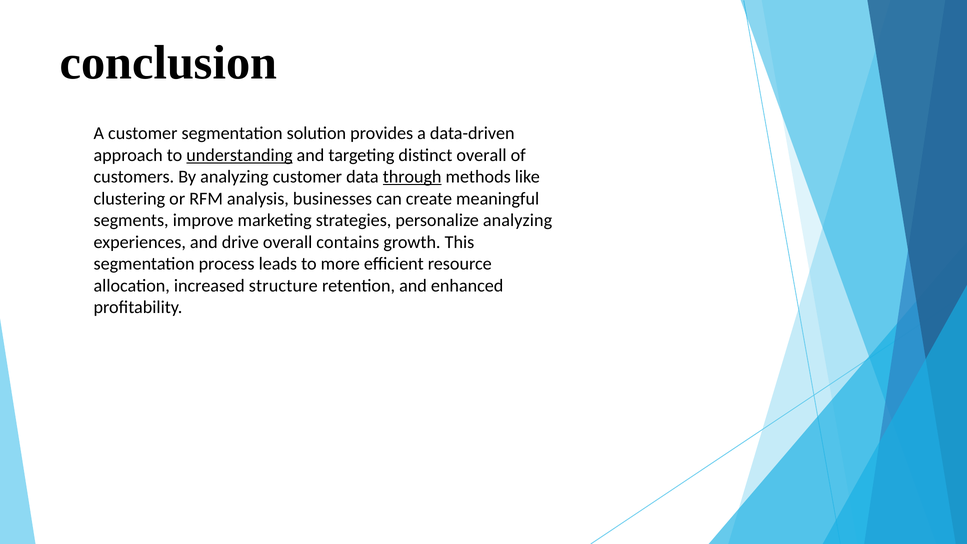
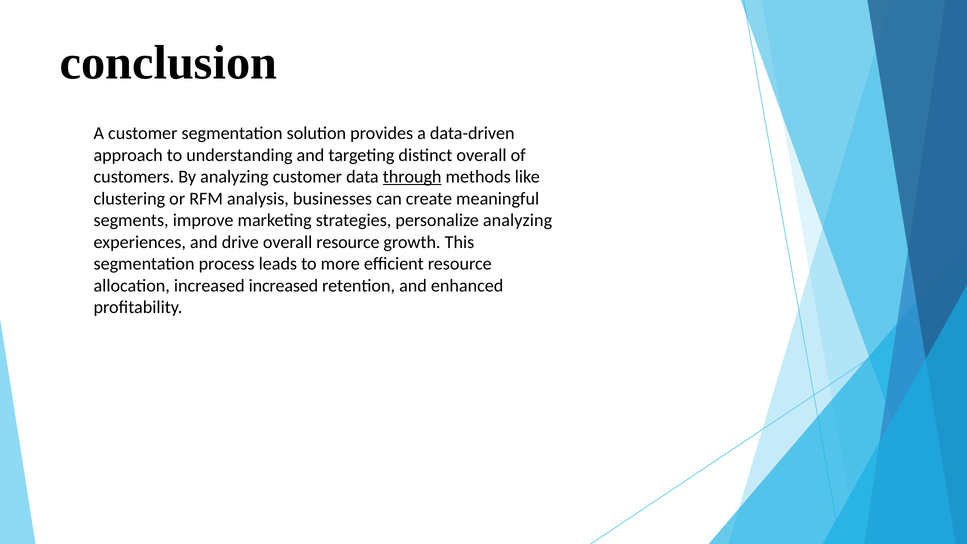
understanding underline: present -> none (239, 155)
overall contains: contains -> resource (348, 242)
increased structure: structure -> increased (283, 286)
